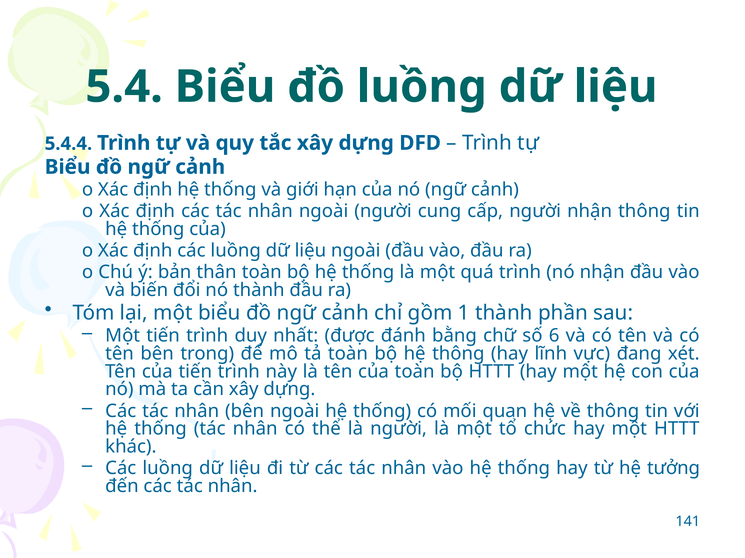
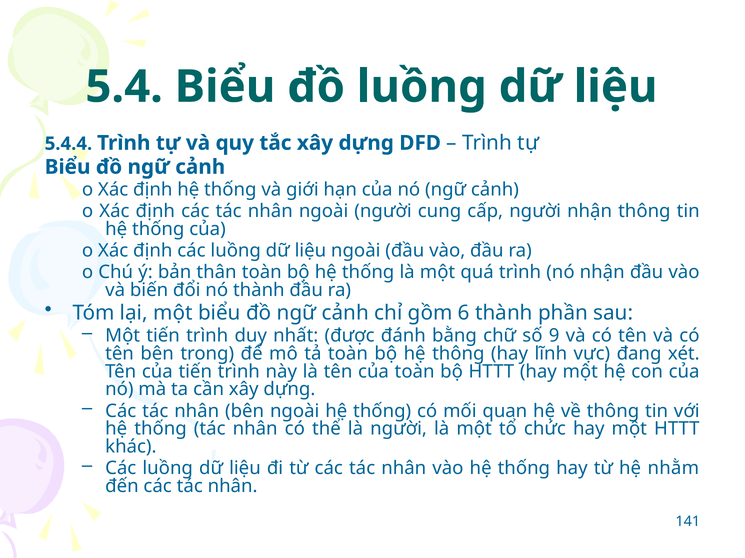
1: 1 -> 6 (464, 313)
6: 6 -> 9 (554, 336)
tưởng: tưởng -> nhằm (673, 469)
